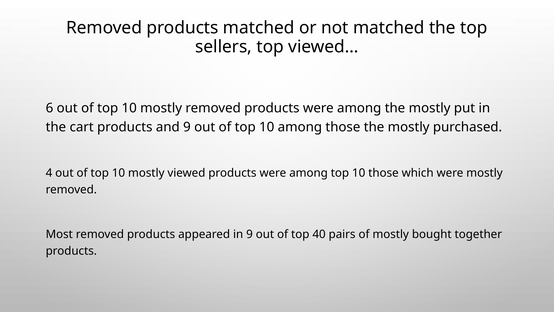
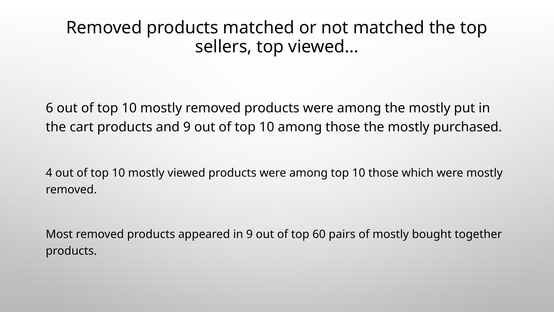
40: 40 -> 60 (319, 234)
